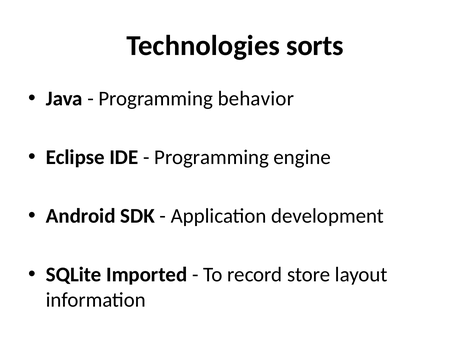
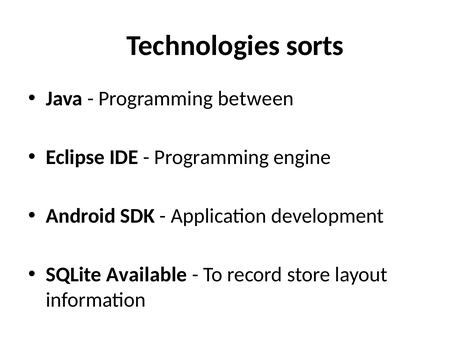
behavior: behavior -> between (256, 99)
Imported: Imported -> Available (147, 274)
